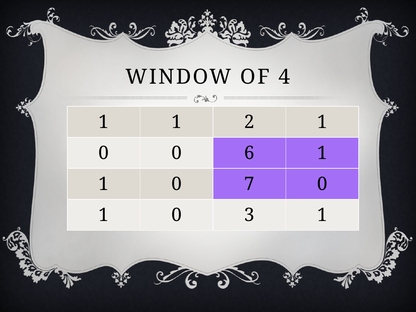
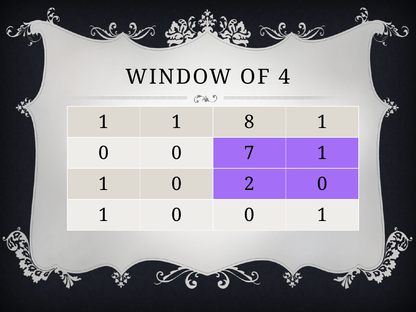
2: 2 -> 8 (249, 122)
6: 6 -> 7 (249, 153)
7: 7 -> 2 (249, 184)
3: 3 -> 0 (249, 215)
